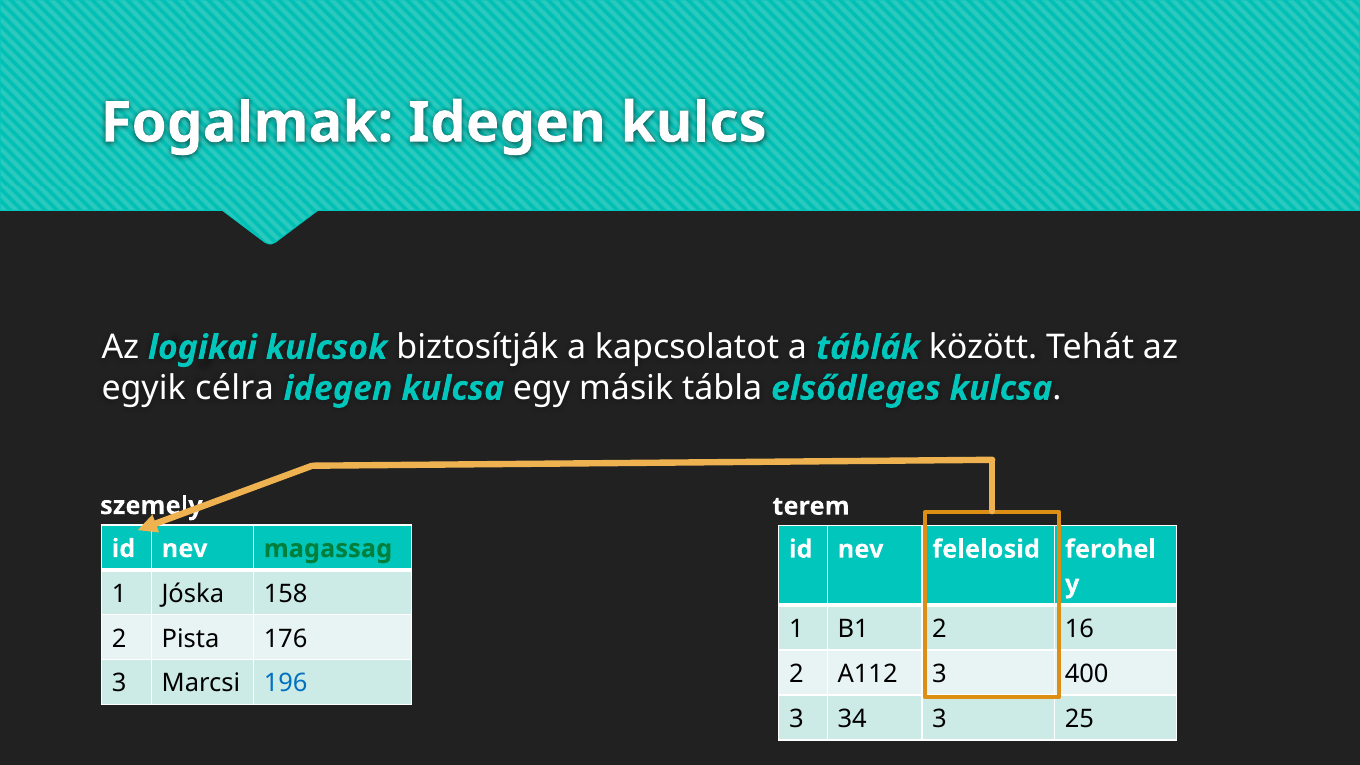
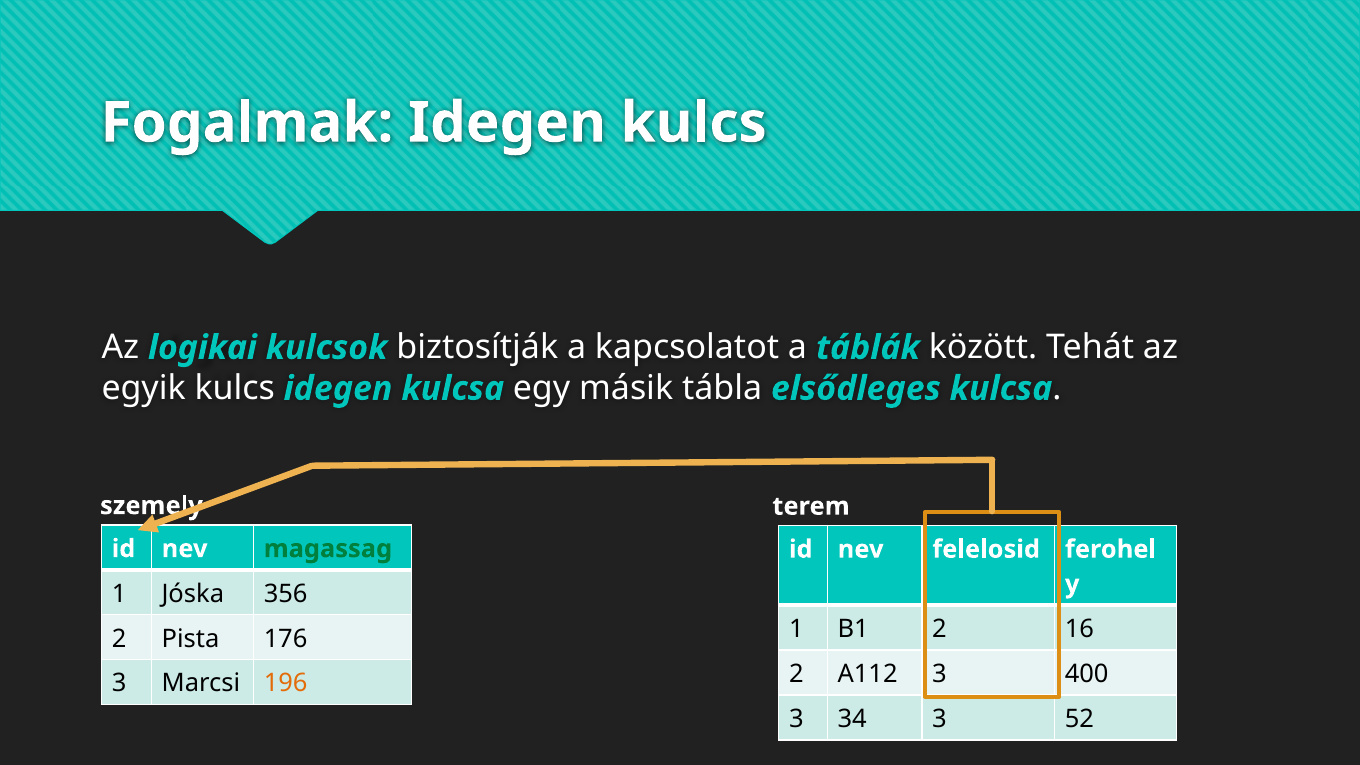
egyik célra: célra -> kulcs (235, 389)
158: 158 -> 356 (286, 594)
196 colour: blue -> orange (286, 684)
25: 25 -> 52 (1079, 719)
